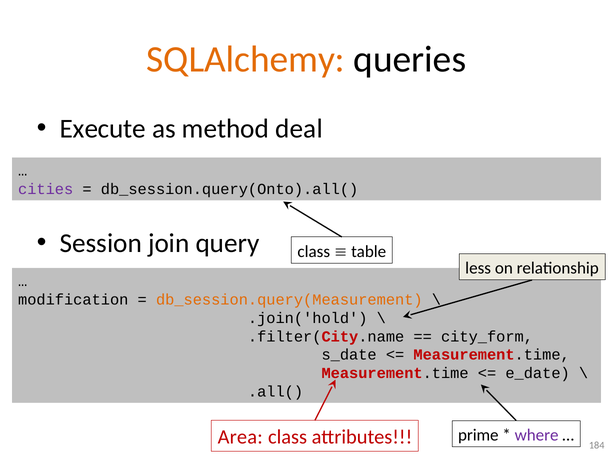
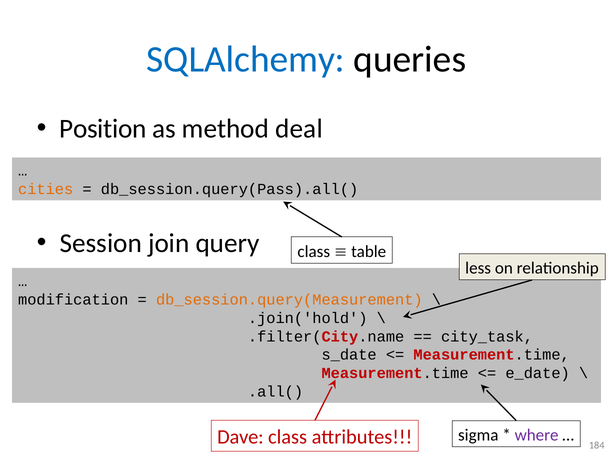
SQLAlchemy colour: orange -> blue (246, 59)
Execute: Execute -> Position (103, 129)
cities colour: purple -> orange (46, 189)
db_session.query(Onto).all(: db_session.query(Onto).all( -> db_session.query(Pass).all( (230, 189)
city_form: city_form -> city_task (487, 336)
prime: prime -> sigma (478, 435)
Area: Area -> Dave (240, 437)
